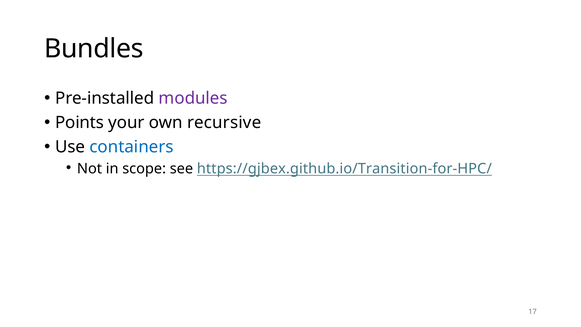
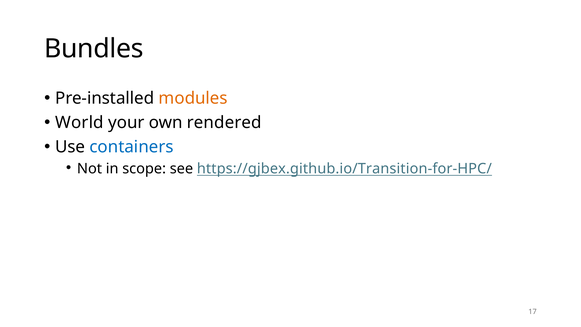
modules colour: purple -> orange (193, 98)
Points: Points -> World (79, 123)
recursive: recursive -> rendered (224, 123)
